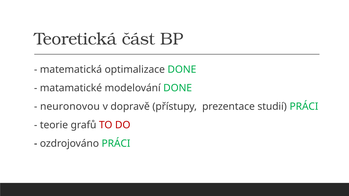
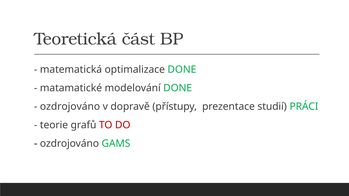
neuronovou: neuronovou -> ozdrojováno (70, 107)
ozdrojováno PRÁCI: PRÁCI -> GAMS (116, 144)
